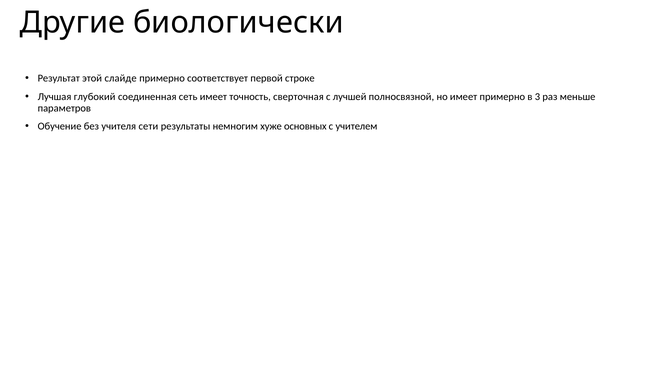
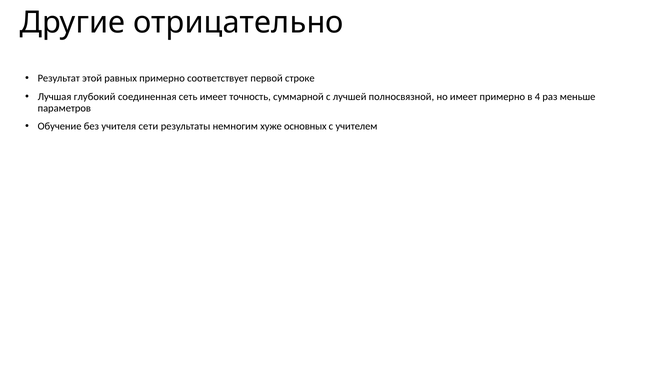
биологически: биологически -> отрицательно (238, 23)
слайде: слайде -> равных (121, 79)
сверточная: сверточная -> суммарной (298, 97)
3: 3 -> 4 (537, 97)
